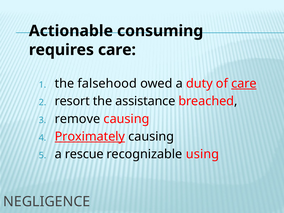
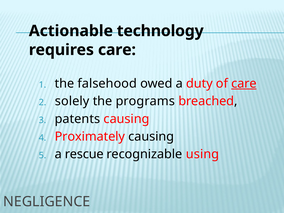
consuming: consuming -> technology (160, 31)
resort: resort -> solely (72, 101)
assistance: assistance -> programs (145, 101)
remove: remove -> patents (77, 119)
Proximately underline: present -> none (90, 137)
